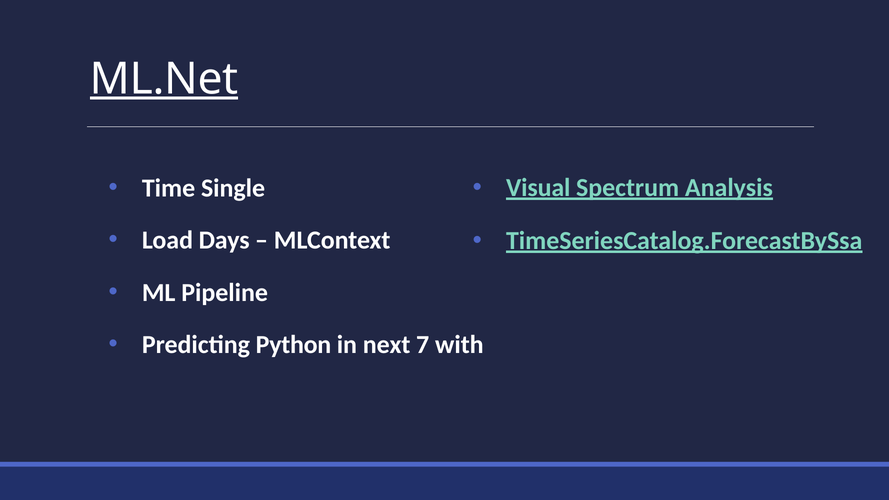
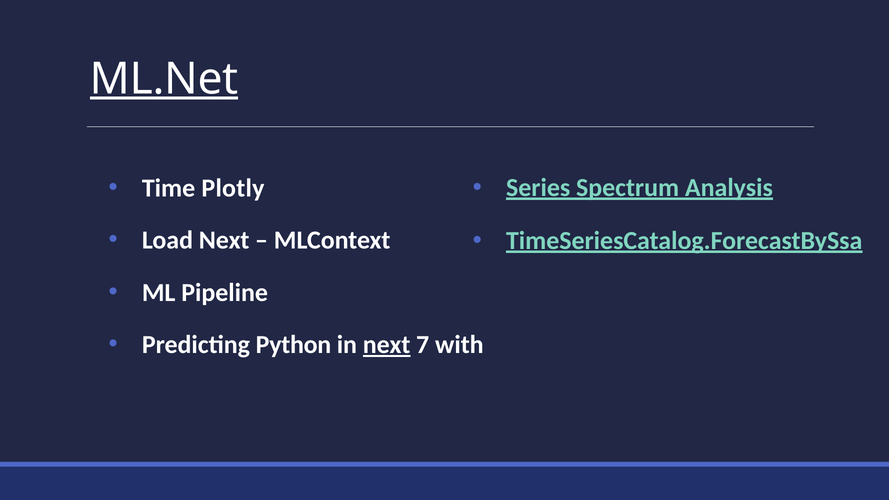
Visual: Visual -> Series (538, 188)
Single: Single -> Plotly (233, 188)
Load Days: Days -> Next (224, 240)
next underline: none -> present (387, 345)
